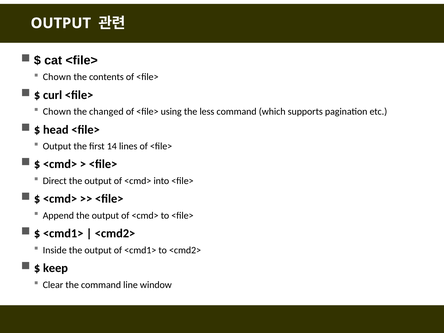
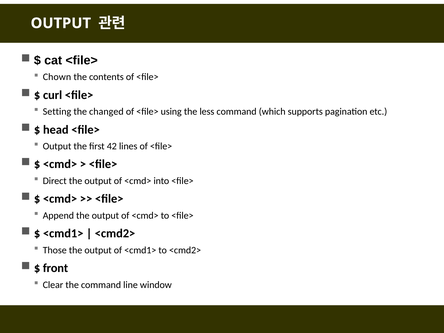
Chown: Chown -> Setting (57, 112)
14: 14 -> 42 (112, 146)
Inside: Inside -> Those (55, 250)
keep: keep -> front (56, 268)
